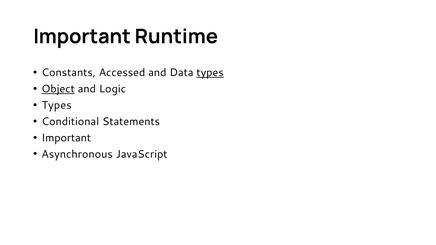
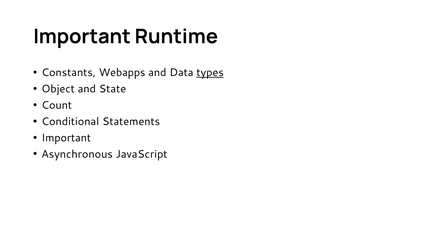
Accessed: Accessed -> Webapps (122, 73)
Object underline: present -> none (58, 89)
Logic: Logic -> State (113, 89)
Types: Types -> Count (57, 105)
